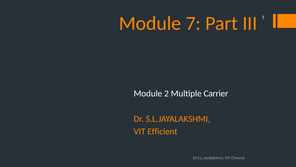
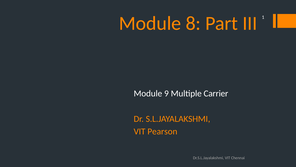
7: 7 -> 8 (193, 23)
2: 2 -> 9 (166, 93)
Efficient: Efficient -> Pearson (162, 131)
